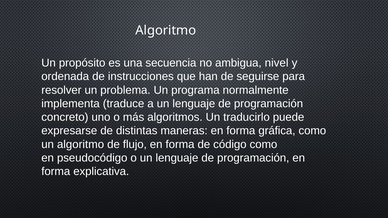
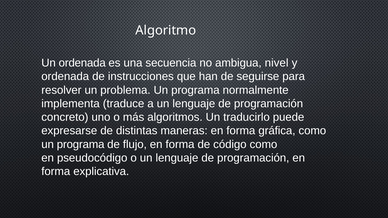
Un propósito: propósito -> ordenada (82, 63)
algoritmo: algoritmo -> programa (81, 144)
